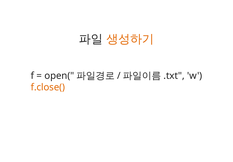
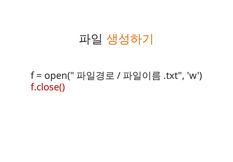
f.close( colour: orange -> red (48, 87)
